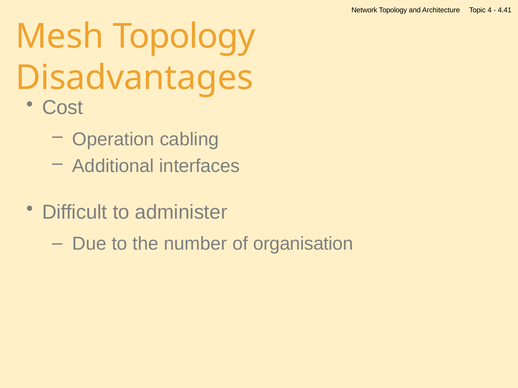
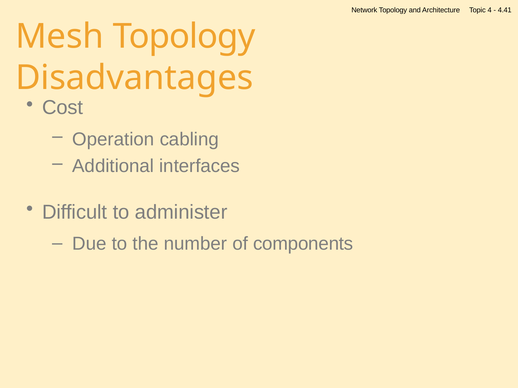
organisation: organisation -> components (303, 244)
